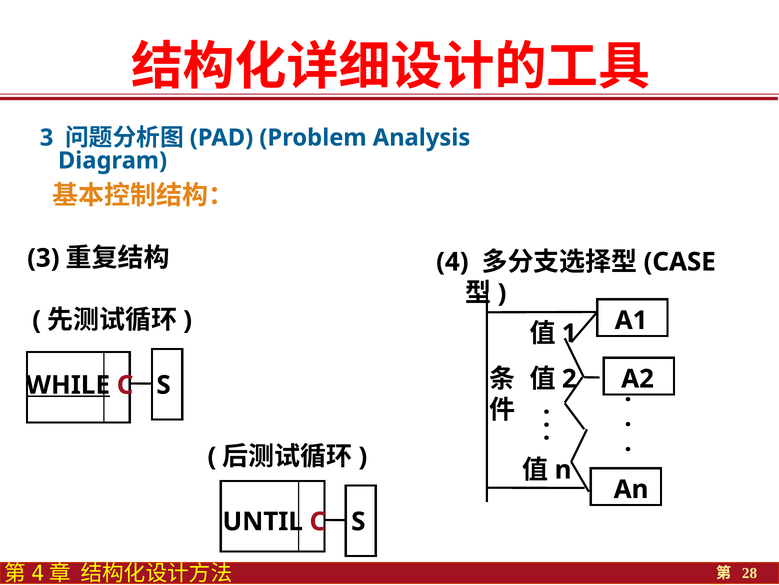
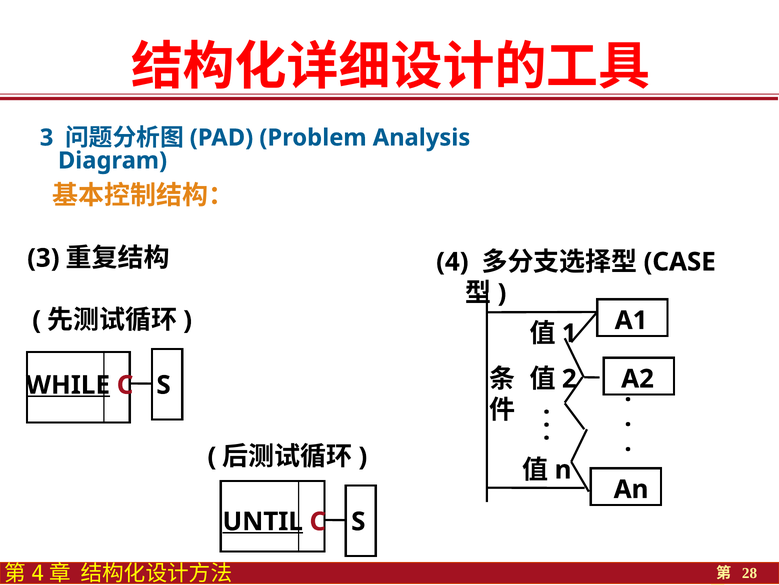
UNTIL underline: none -> present (263, 521)
